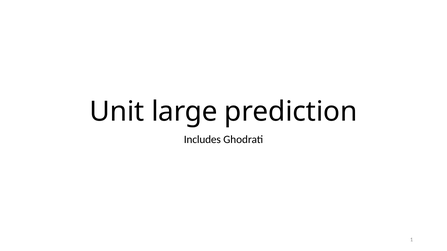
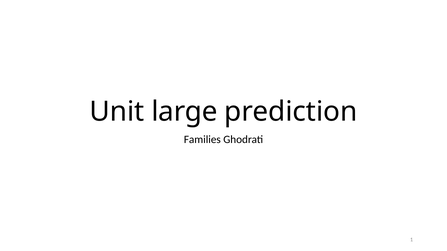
Includes: Includes -> Families (202, 140)
